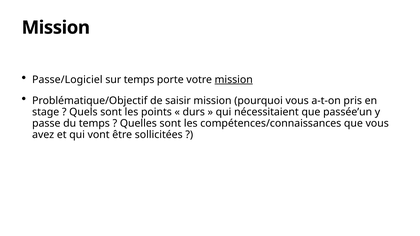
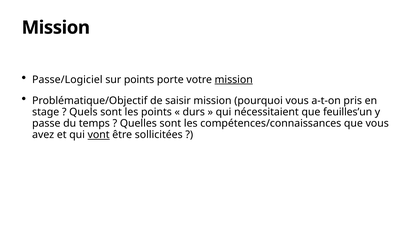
sur temps: temps -> points (139, 80)
passée’un: passée’un -> feuilles’un (348, 112)
vont underline: none -> present (99, 135)
